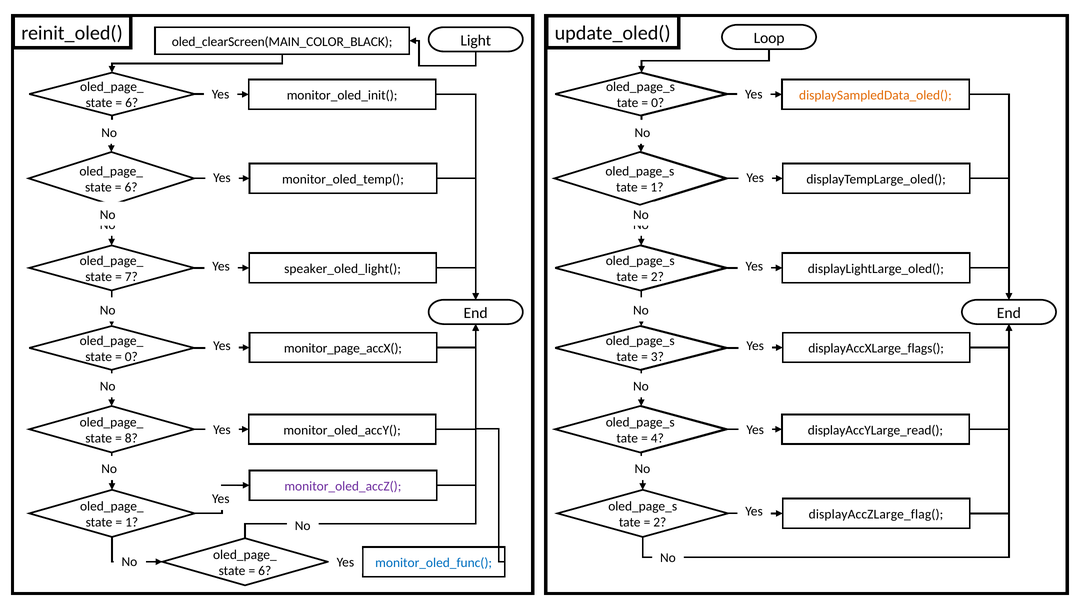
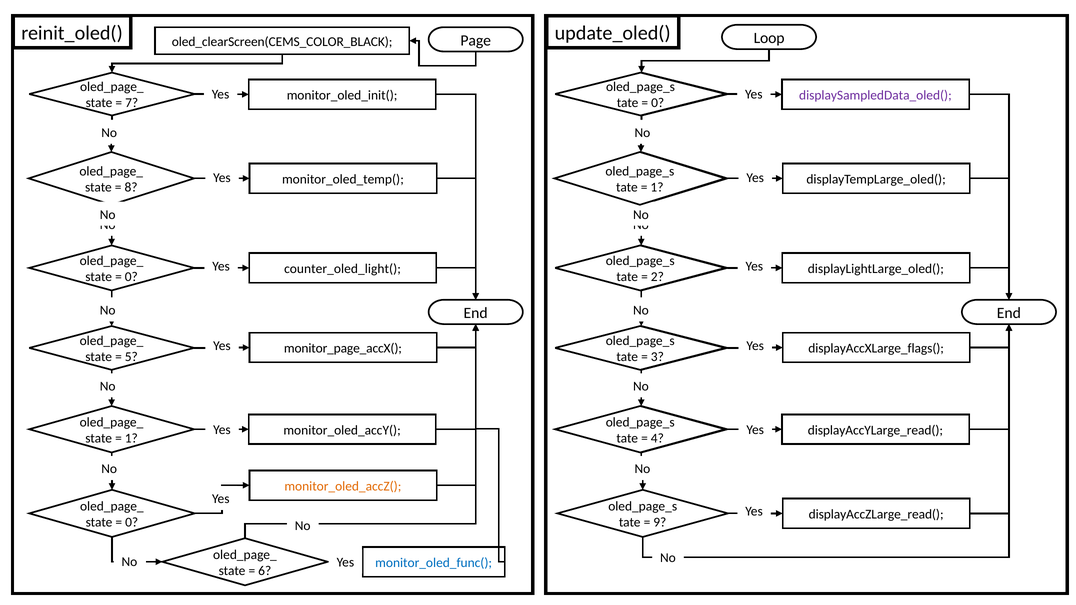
Light: Light -> Page (476, 40)
oled_clearScreen(MAIN_COLOR_BLACK: oled_clearScreen(MAIN_COLOR_BLACK -> oled_clearScreen(CEMS_COLOR_BLACK (282, 42)
displaySampledData_oled( colour: orange -> purple (875, 95)
6: 6 -> 7 (132, 103)
6: 6 -> 8 (131, 187)
speaker_oled_light(: speaker_oled_light( -> counter_oled_light( (343, 269)
7: 7 -> 0 (131, 277)
0: 0 -> 5 (131, 357)
8: 8 -> 1 (131, 438)
monitor_oled_accZ( colour: purple -> orange (343, 486)
displayAccZLarge_flag(: displayAccZLarge_flag( -> displayAccZLarge_read( (876, 515)
1: 1 -> 0 (132, 523)
2: 2 -> 9 (660, 523)
